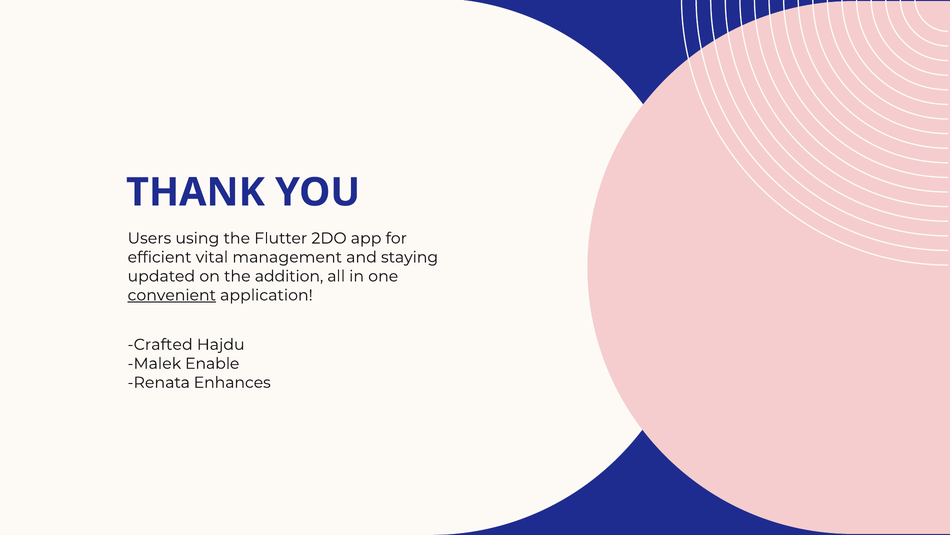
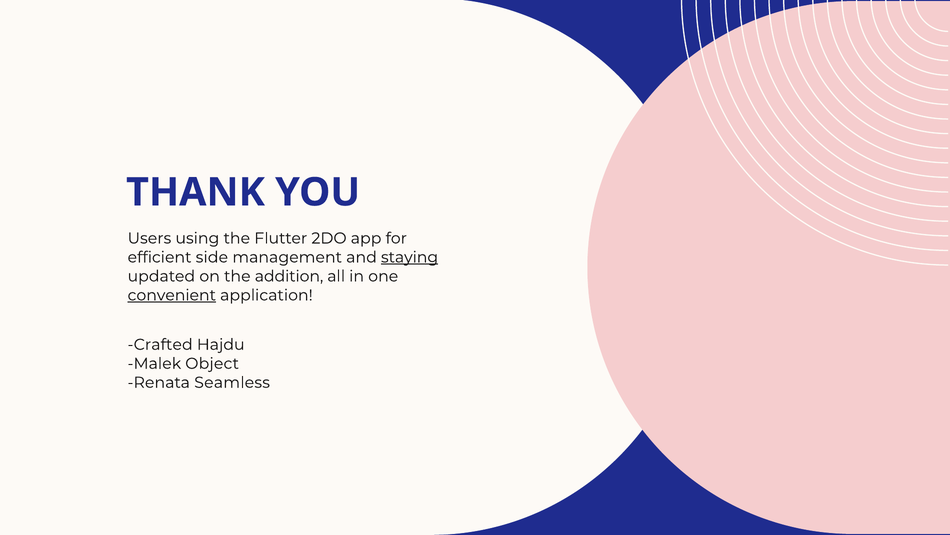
vital: vital -> side (212, 257)
staying underline: none -> present (410, 257)
Enable: Enable -> Object (212, 363)
Enhances: Enhances -> Seamless (232, 382)
